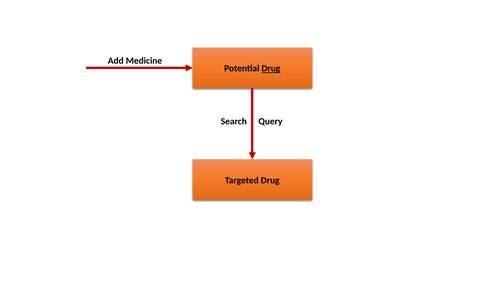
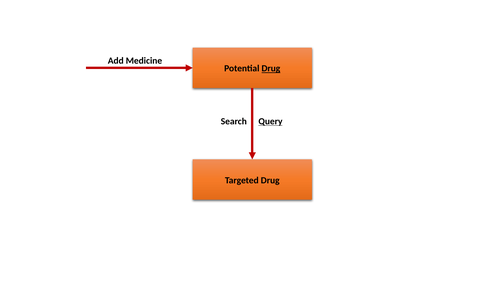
Query underline: none -> present (270, 122)
